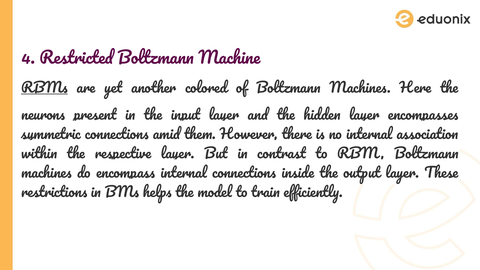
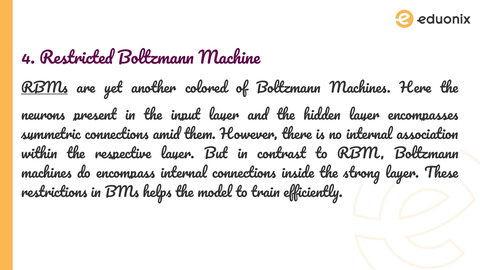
output: output -> strong (362, 173)
